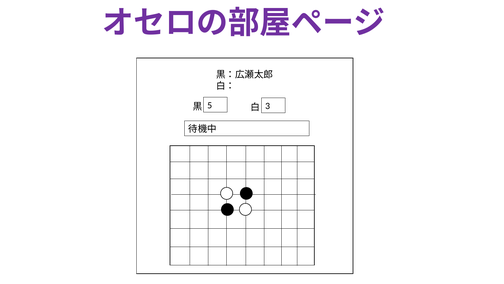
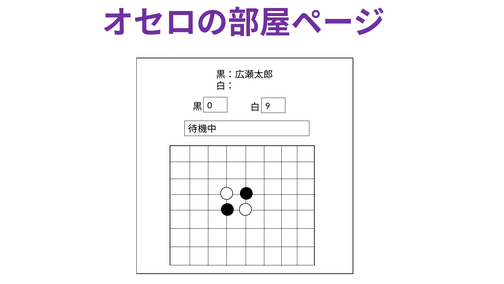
5: 5 -> 0 (210, 105)
3: 3 -> 9 (268, 106)
